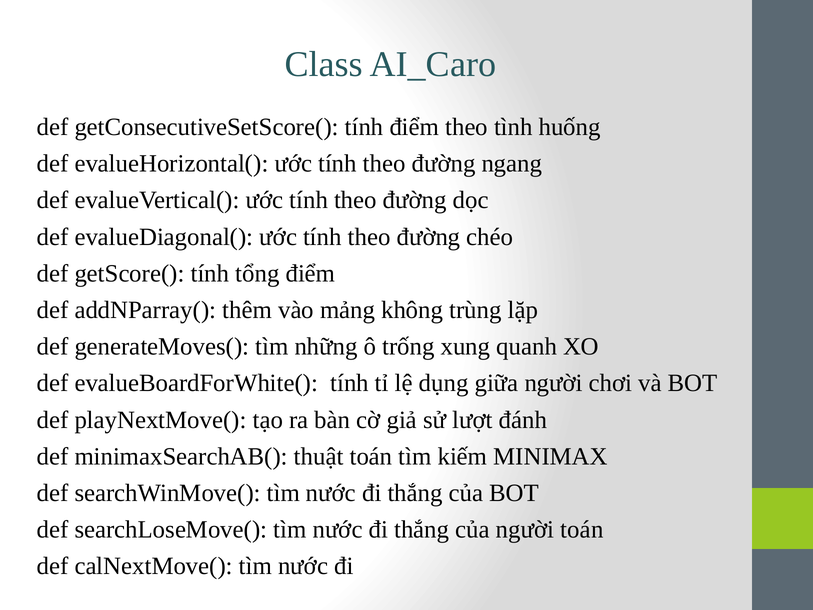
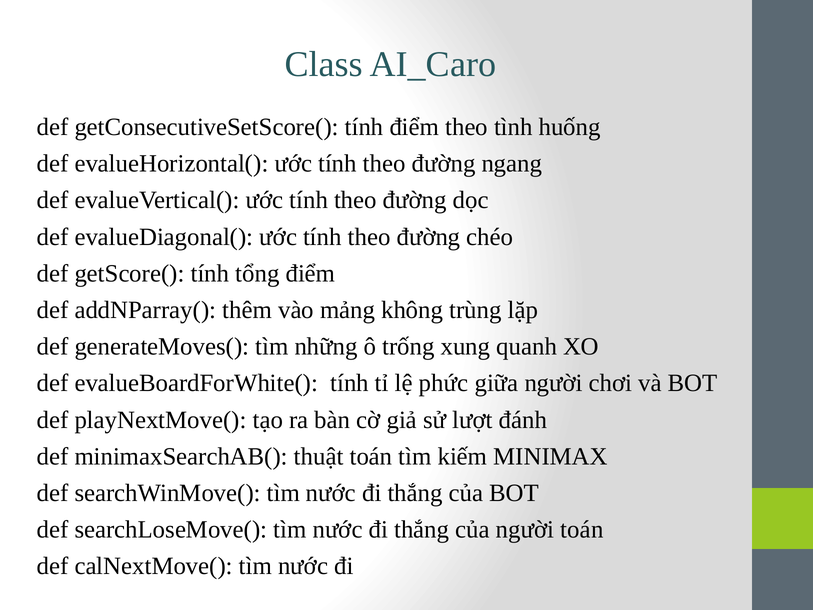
dụng: dụng -> phức (444, 383)
